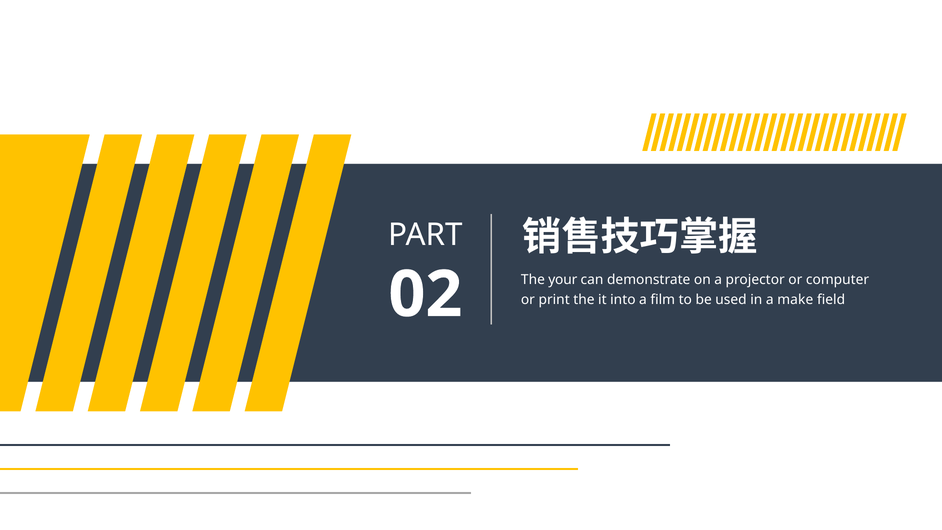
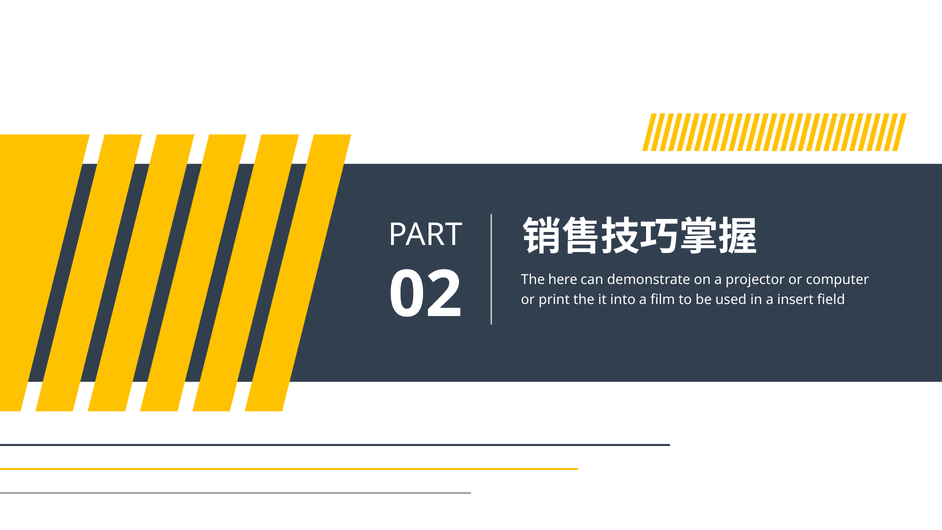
your: your -> here (563, 280)
make: make -> insert (795, 299)
